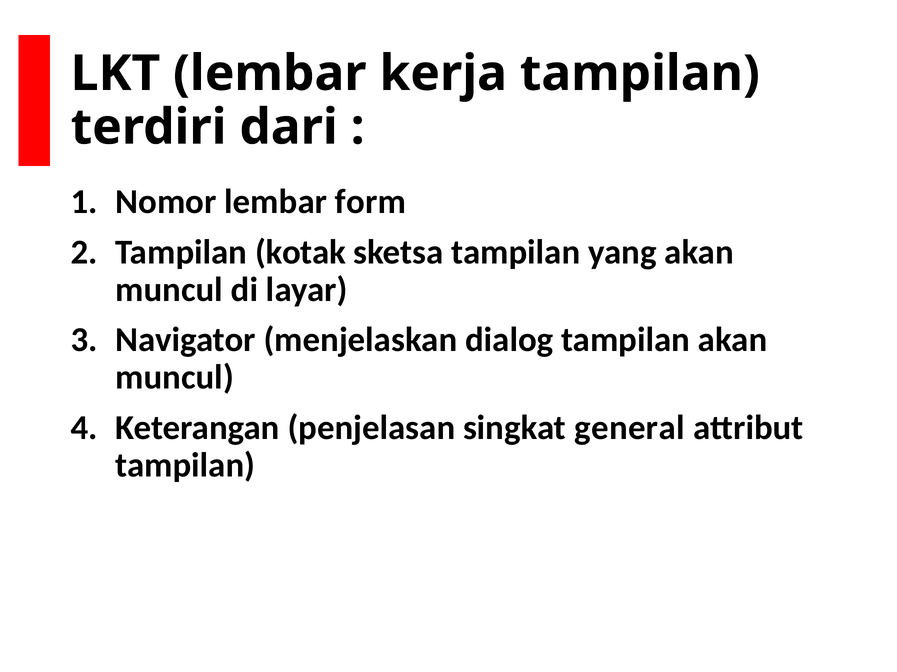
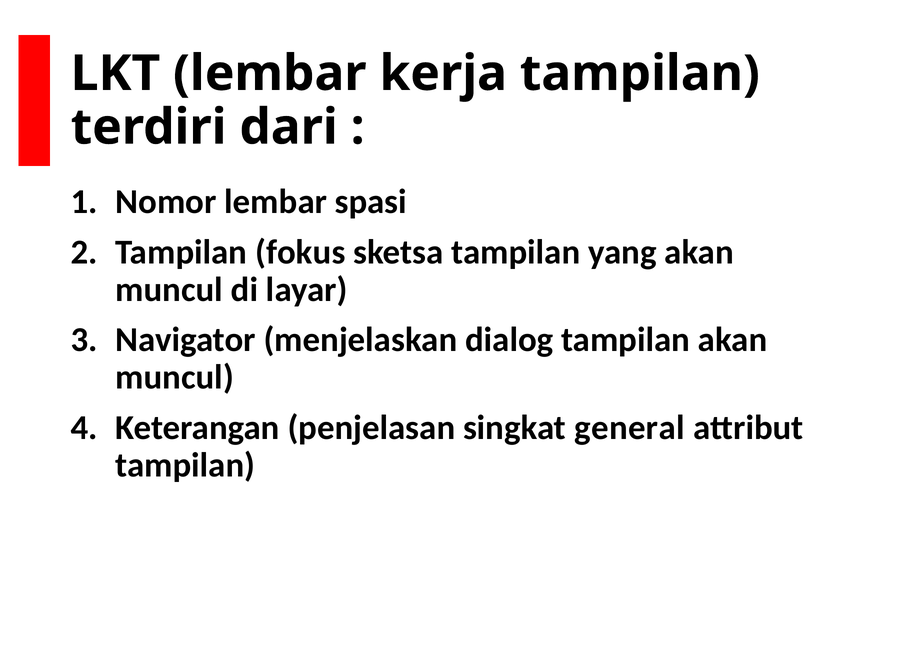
form: form -> spasi (371, 202)
kotak: kotak -> fokus (300, 252)
